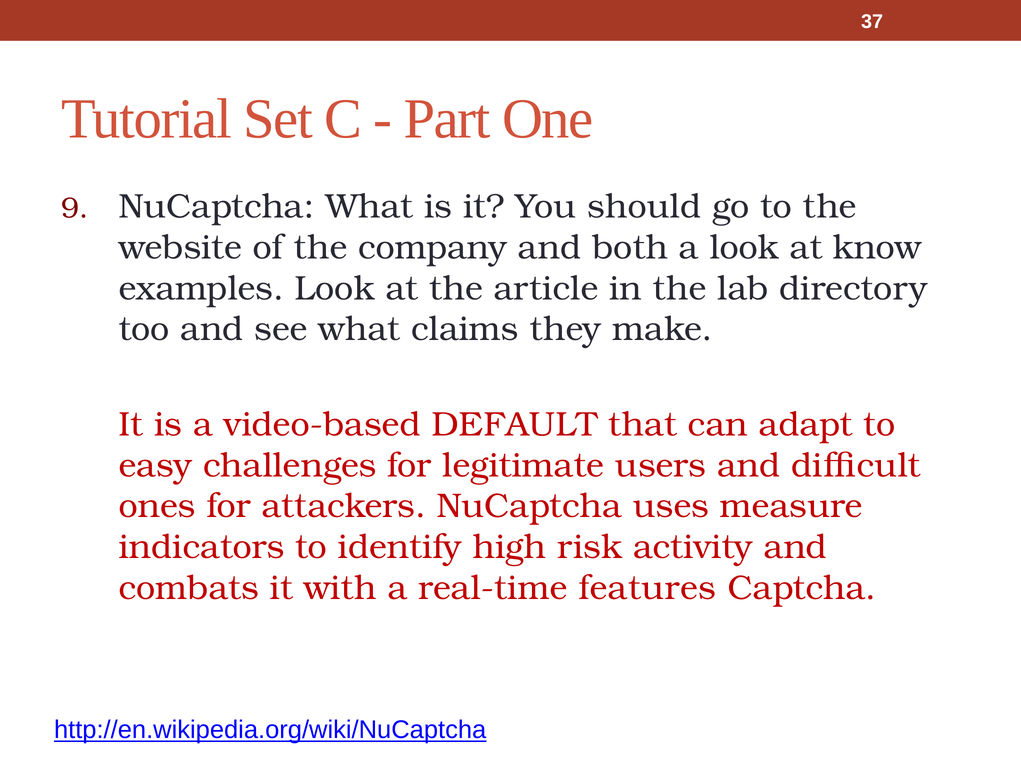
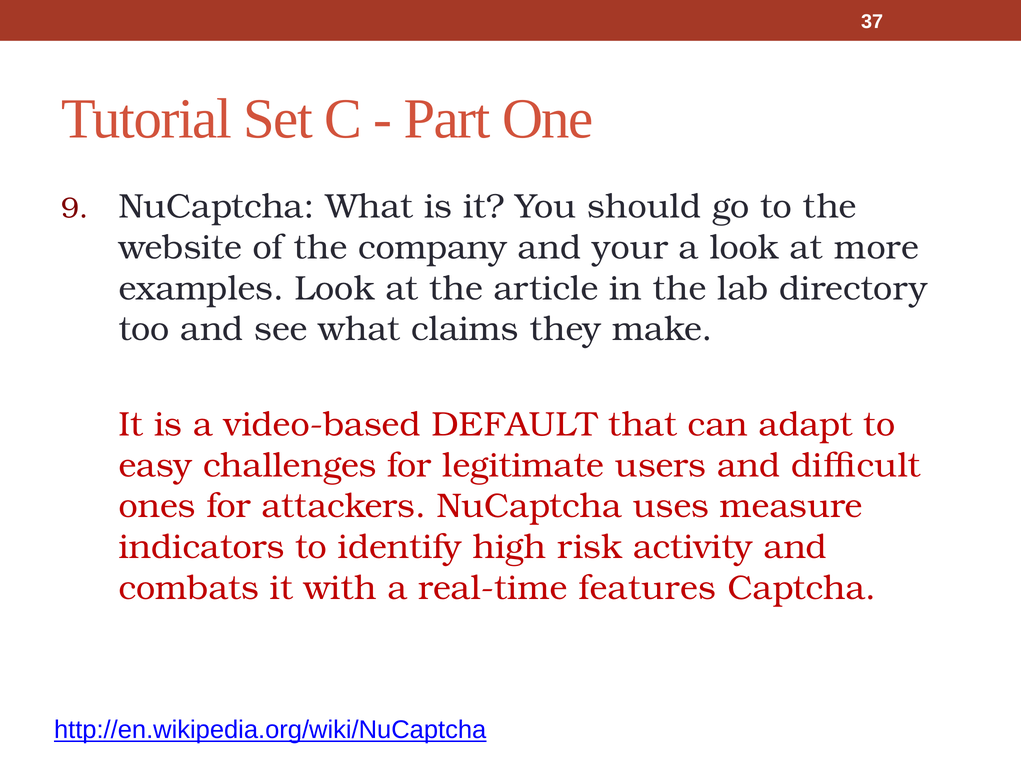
both: both -> your (630, 247)
know: know -> more (877, 247)
